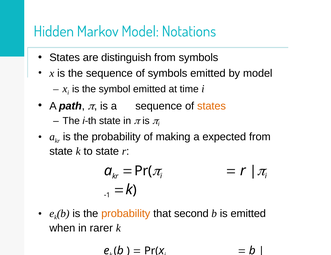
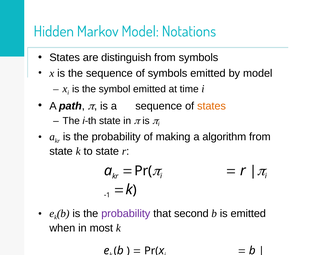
expected: expected -> algorithm (224, 137)
probability colour: orange -> purple (126, 214)
rarer: rarer -> most (101, 229)
